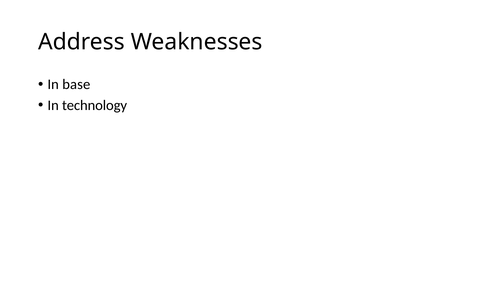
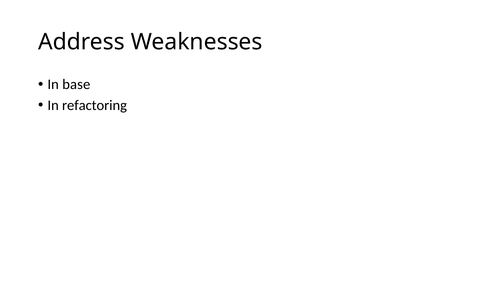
technology: technology -> refactoring (95, 106)
